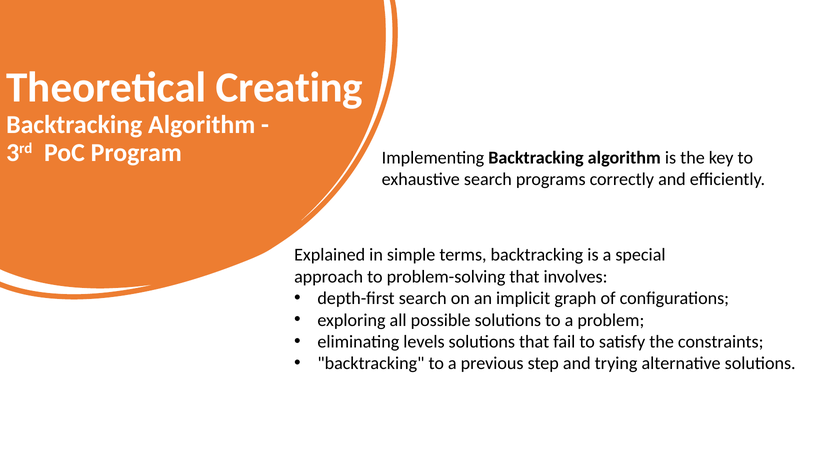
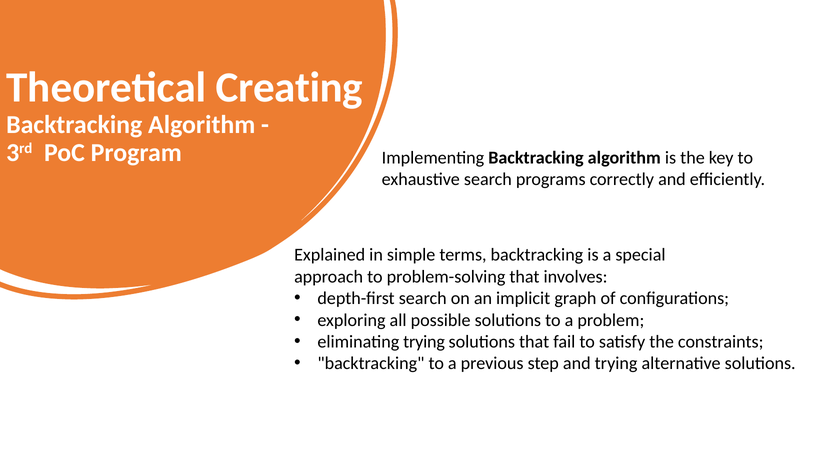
eliminating levels: levels -> trying (424, 342)
